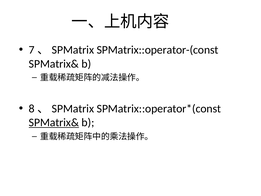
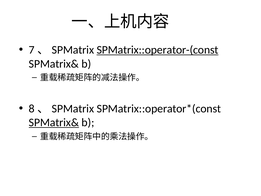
SPMatrix::operator-(const underline: none -> present (158, 50)
